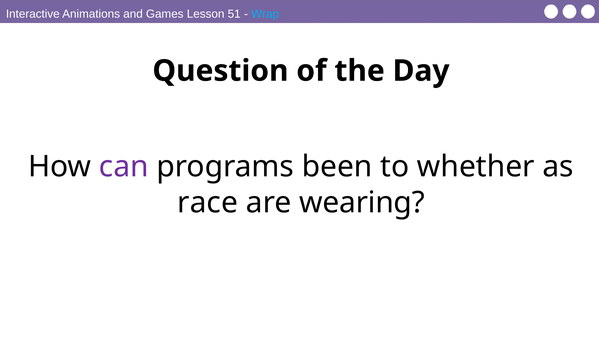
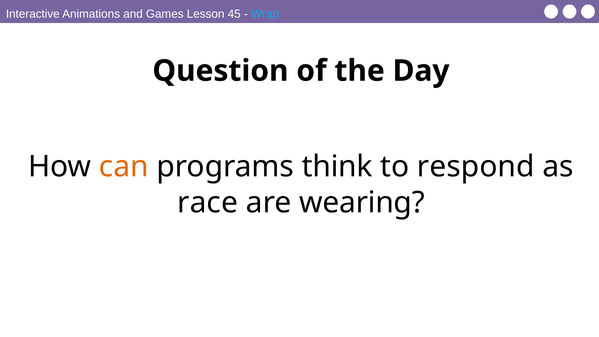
51: 51 -> 45 (234, 14)
can colour: purple -> orange (124, 167)
been: been -> think (337, 167)
whether: whether -> respond (476, 167)
